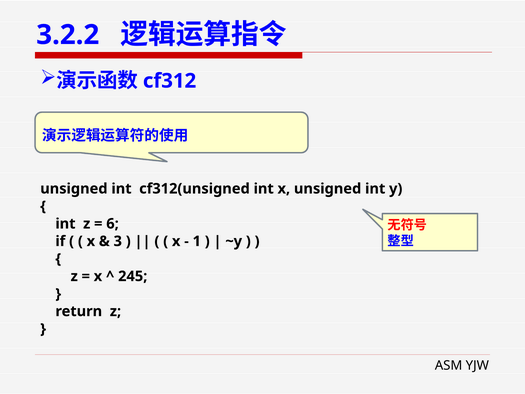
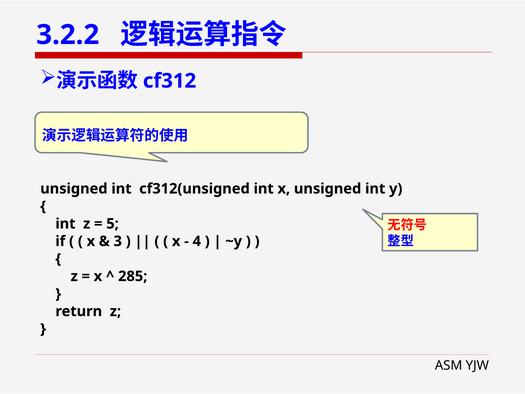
6: 6 -> 5 (113, 224)
1: 1 -> 4 (197, 241)
245: 245 -> 285 (133, 276)
